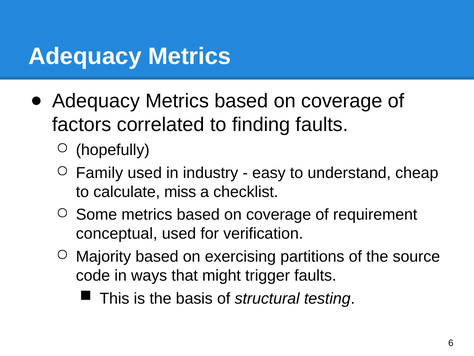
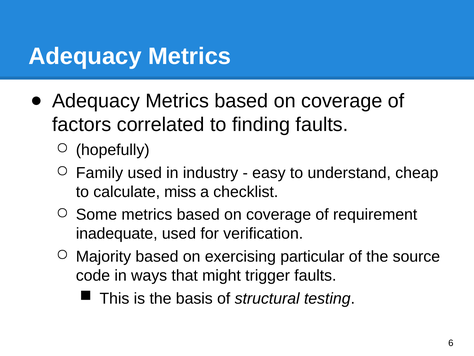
conceptual: conceptual -> inadequate (117, 233)
partitions: partitions -> particular (312, 256)
